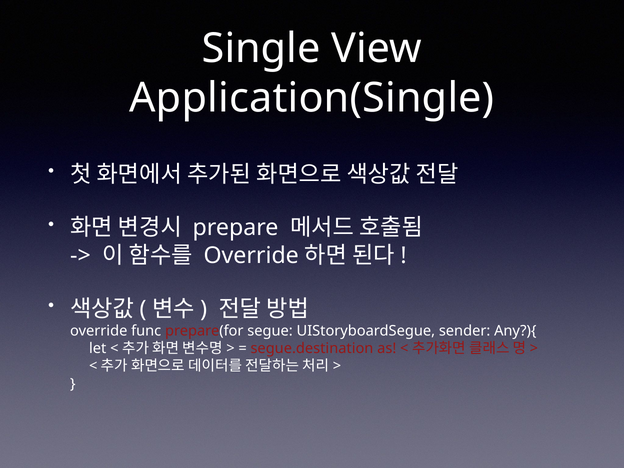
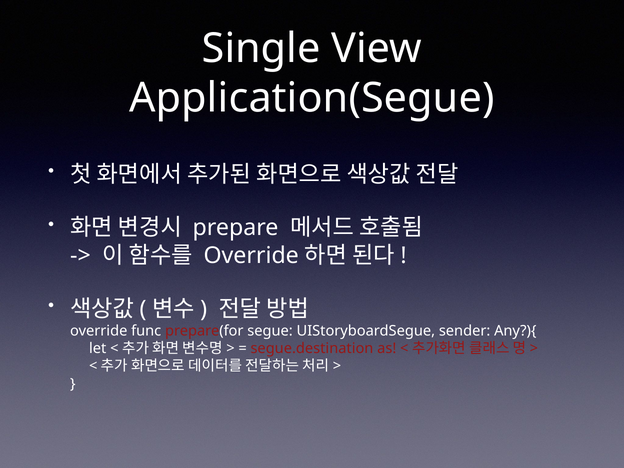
Application(Single: Application(Single -> Application(Segue (312, 98)
